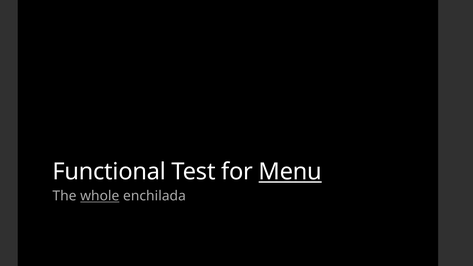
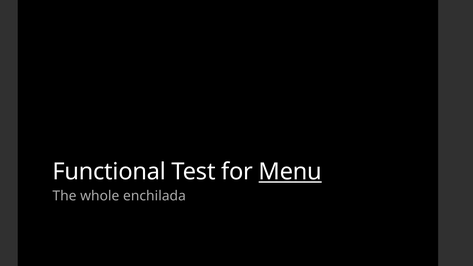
whole underline: present -> none (100, 196)
